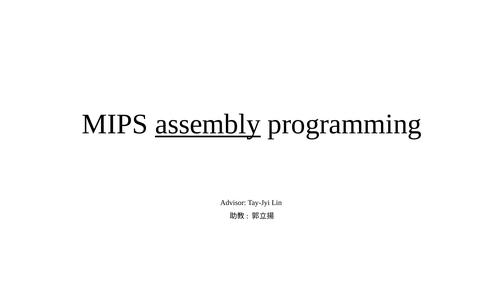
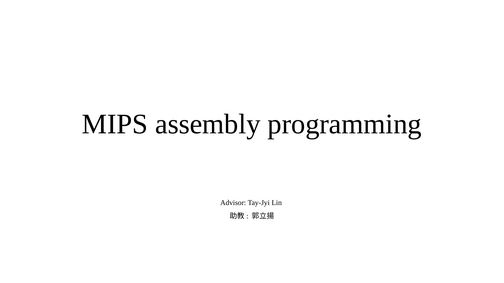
assembly underline: present -> none (208, 124)
